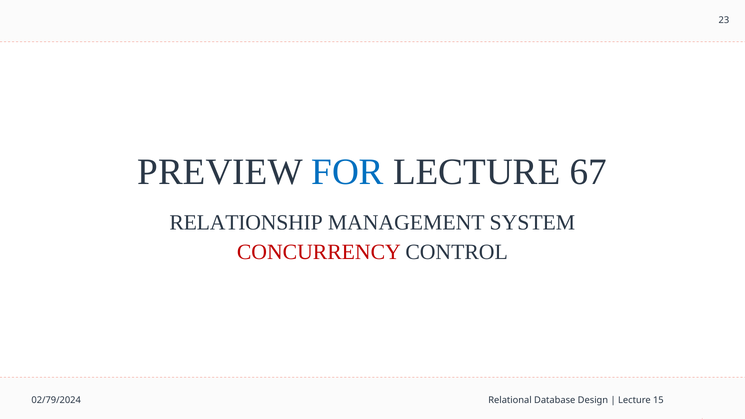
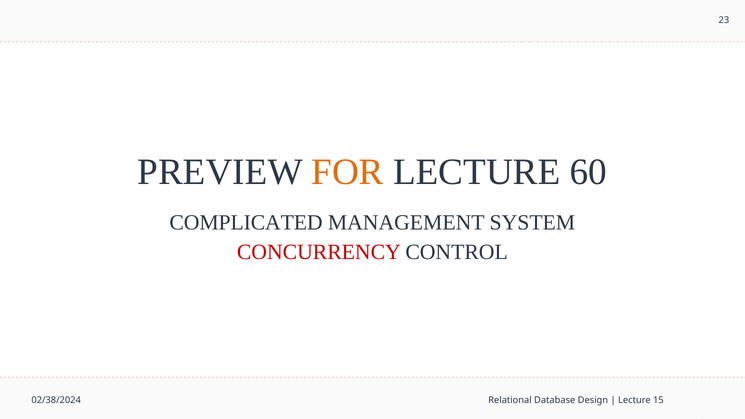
FOR colour: blue -> orange (348, 172)
67: 67 -> 60 (588, 172)
RELATIONSHIP: RELATIONSHIP -> COMPLICATED (246, 223)
02/79/2024: 02/79/2024 -> 02/38/2024 (56, 400)
